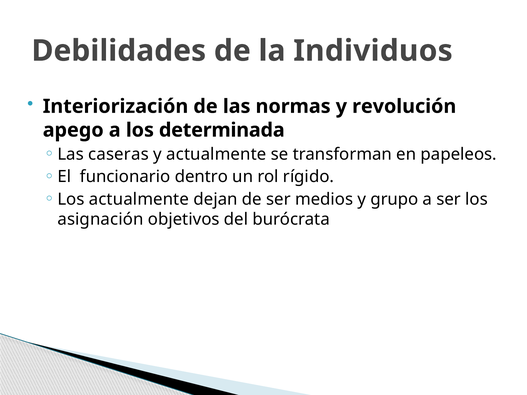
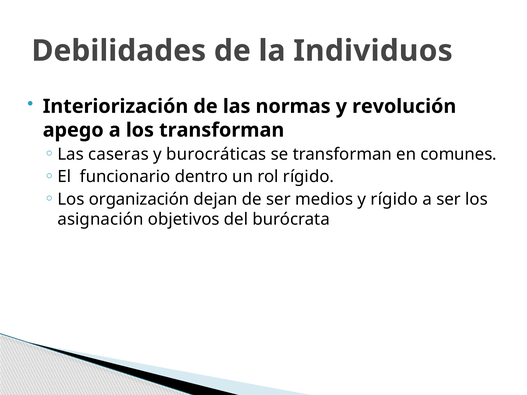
los determinada: determinada -> transforman (222, 130)
y actualmente: actualmente -> burocráticas (216, 154)
papeleos: papeleos -> comunes (459, 154)
Los actualmente: actualmente -> organización (139, 199)
y grupo: grupo -> rígido (394, 199)
